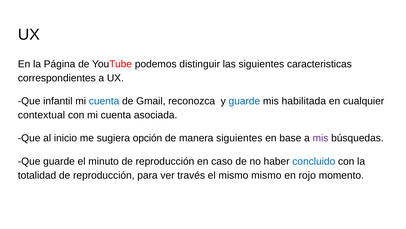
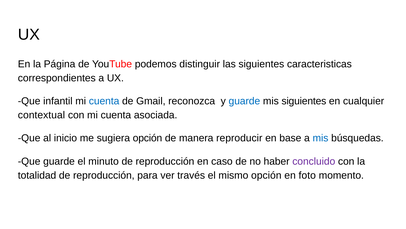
mis habilitada: habilitada -> siguientes (304, 101)
manera siguientes: siguientes -> reproducir (239, 138)
mis colour: purple -> blue (320, 138)
concluido colour: blue -> purple (314, 161)
mismo mismo: mismo -> opción (266, 175)
rojo: rojo -> foto (307, 175)
